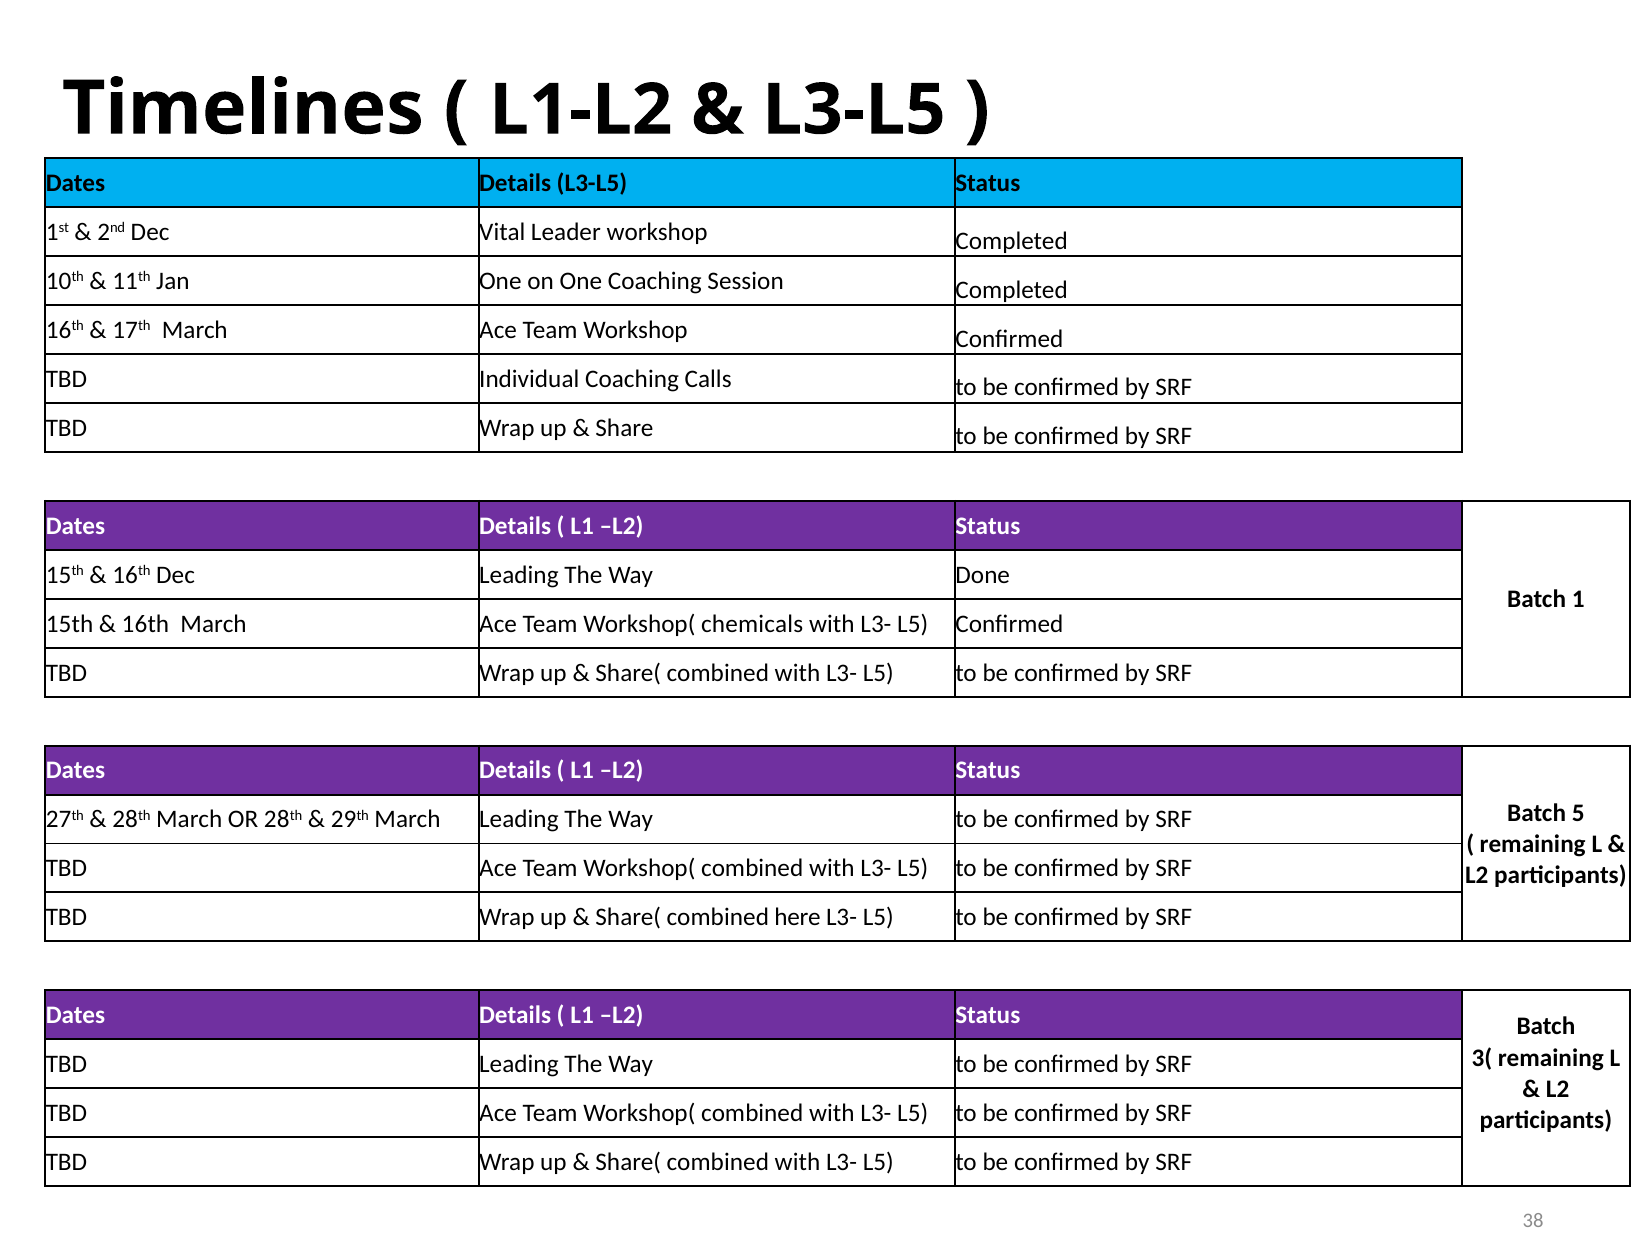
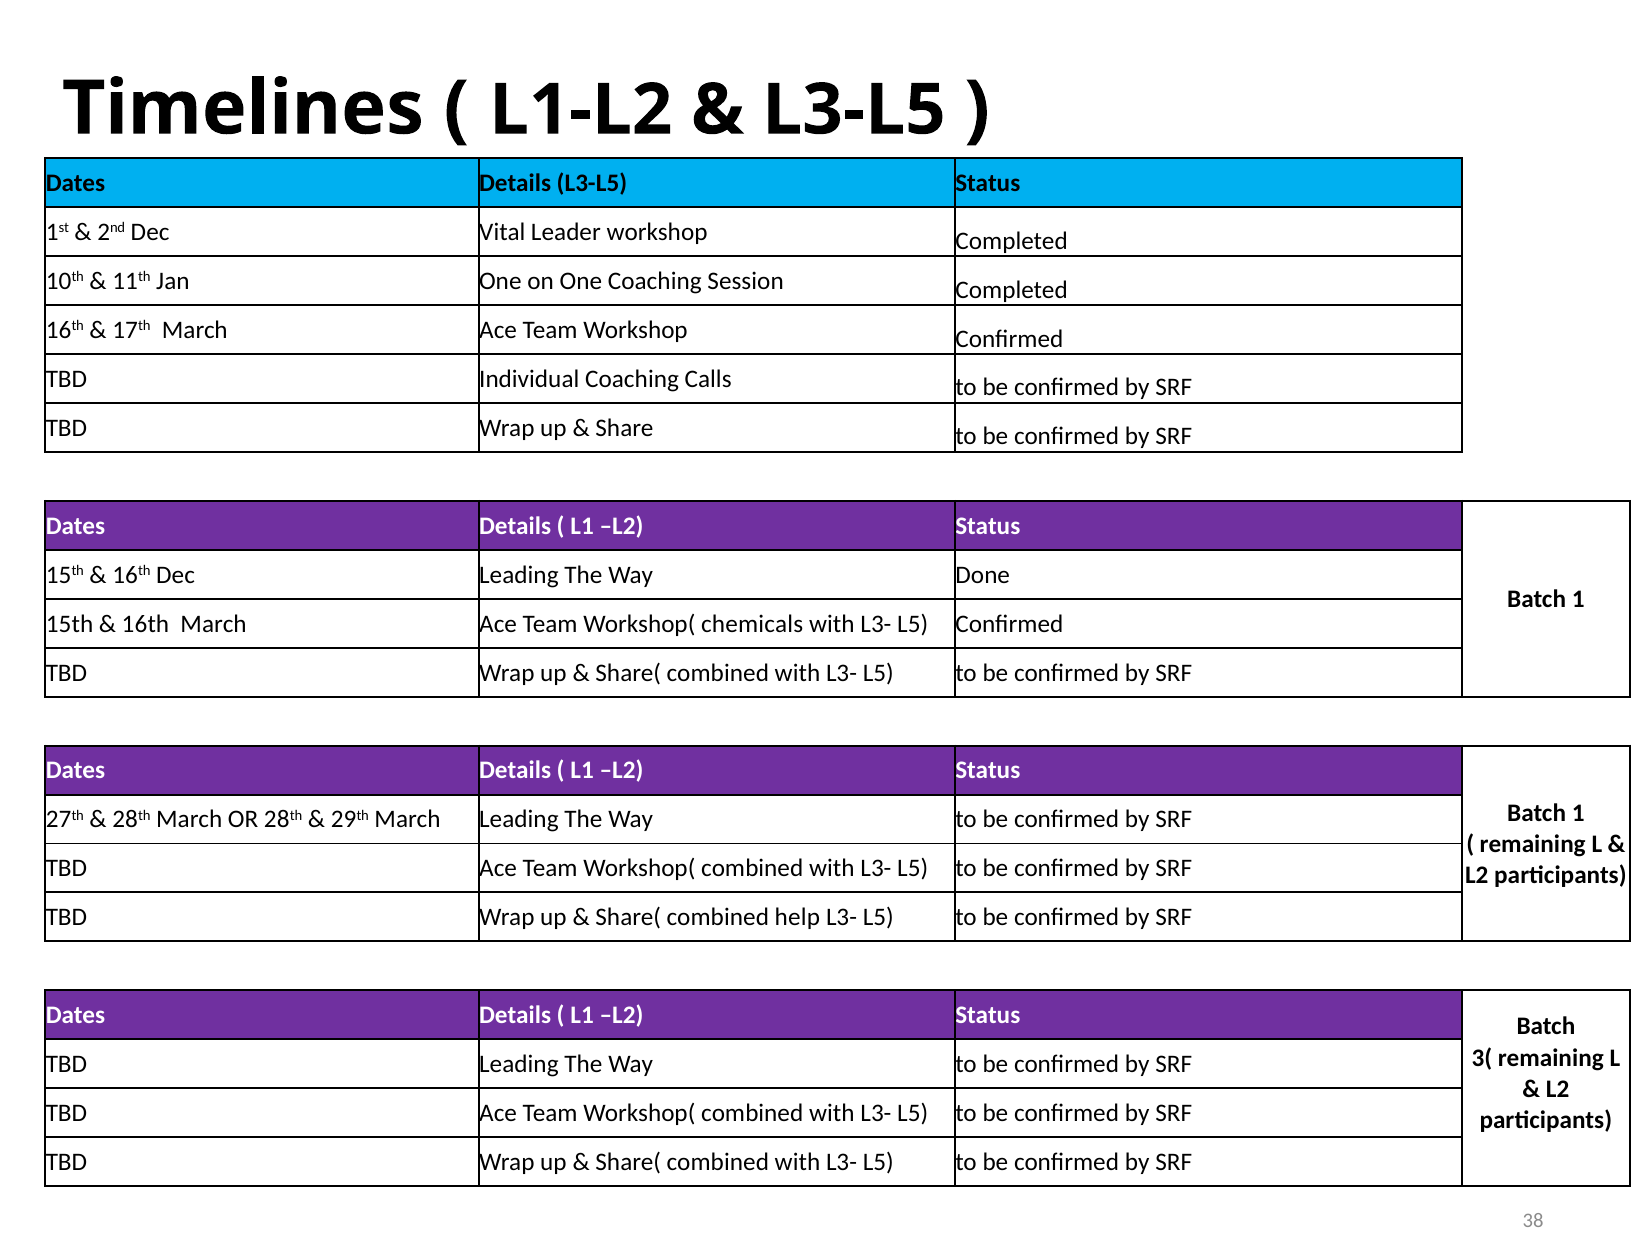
5: 5 -> 1 (1578, 813)
here: here -> help (797, 918)
